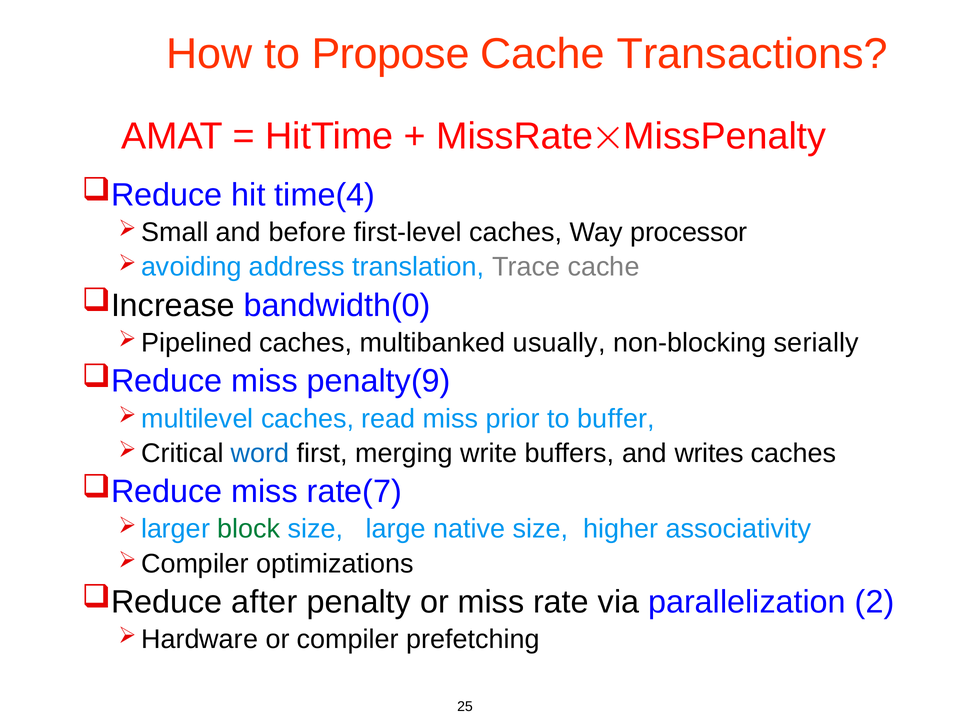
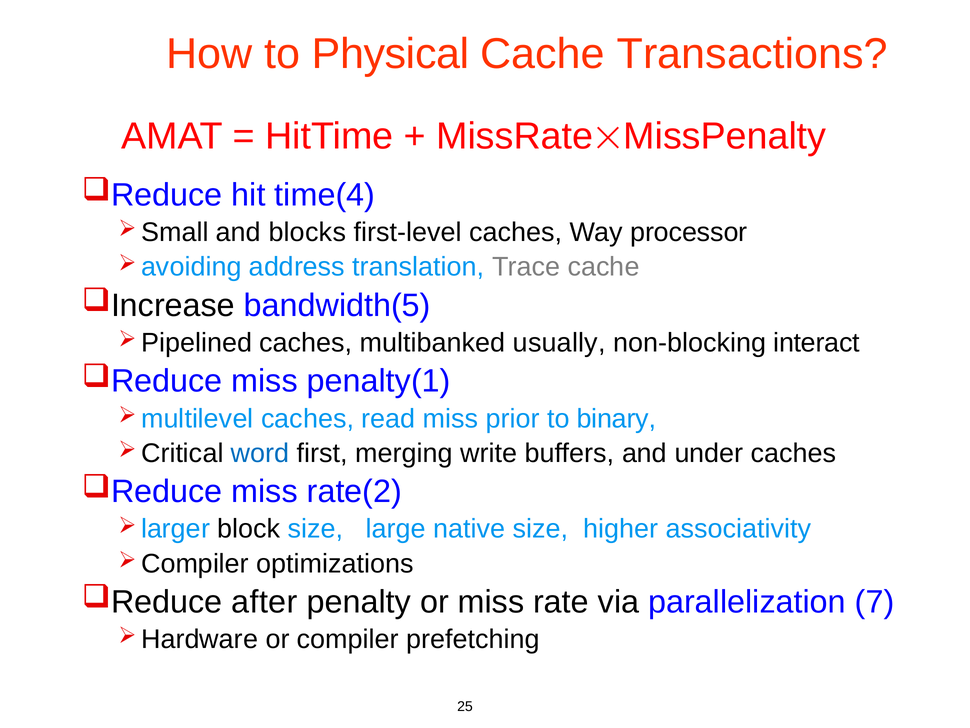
Propose: Propose -> Physical (391, 54)
before: before -> blocks (307, 232)
bandwidth(0: bandwidth(0 -> bandwidth(5 (337, 305)
serially: serially -> interact (817, 343)
penalty(9: penalty(9 -> penalty(1 (379, 381)
buffer: buffer -> binary (616, 418)
writes: writes -> under (709, 453)
rate(7: rate(7 -> rate(2 (354, 491)
block colour: green -> black (249, 529)
2: 2 -> 7 (875, 602)
